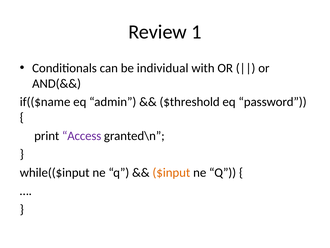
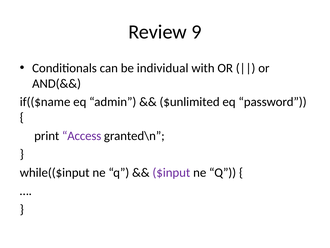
1: 1 -> 9 (197, 32)
$threshold: $threshold -> $unlimited (190, 102)
$input colour: orange -> purple (171, 172)
